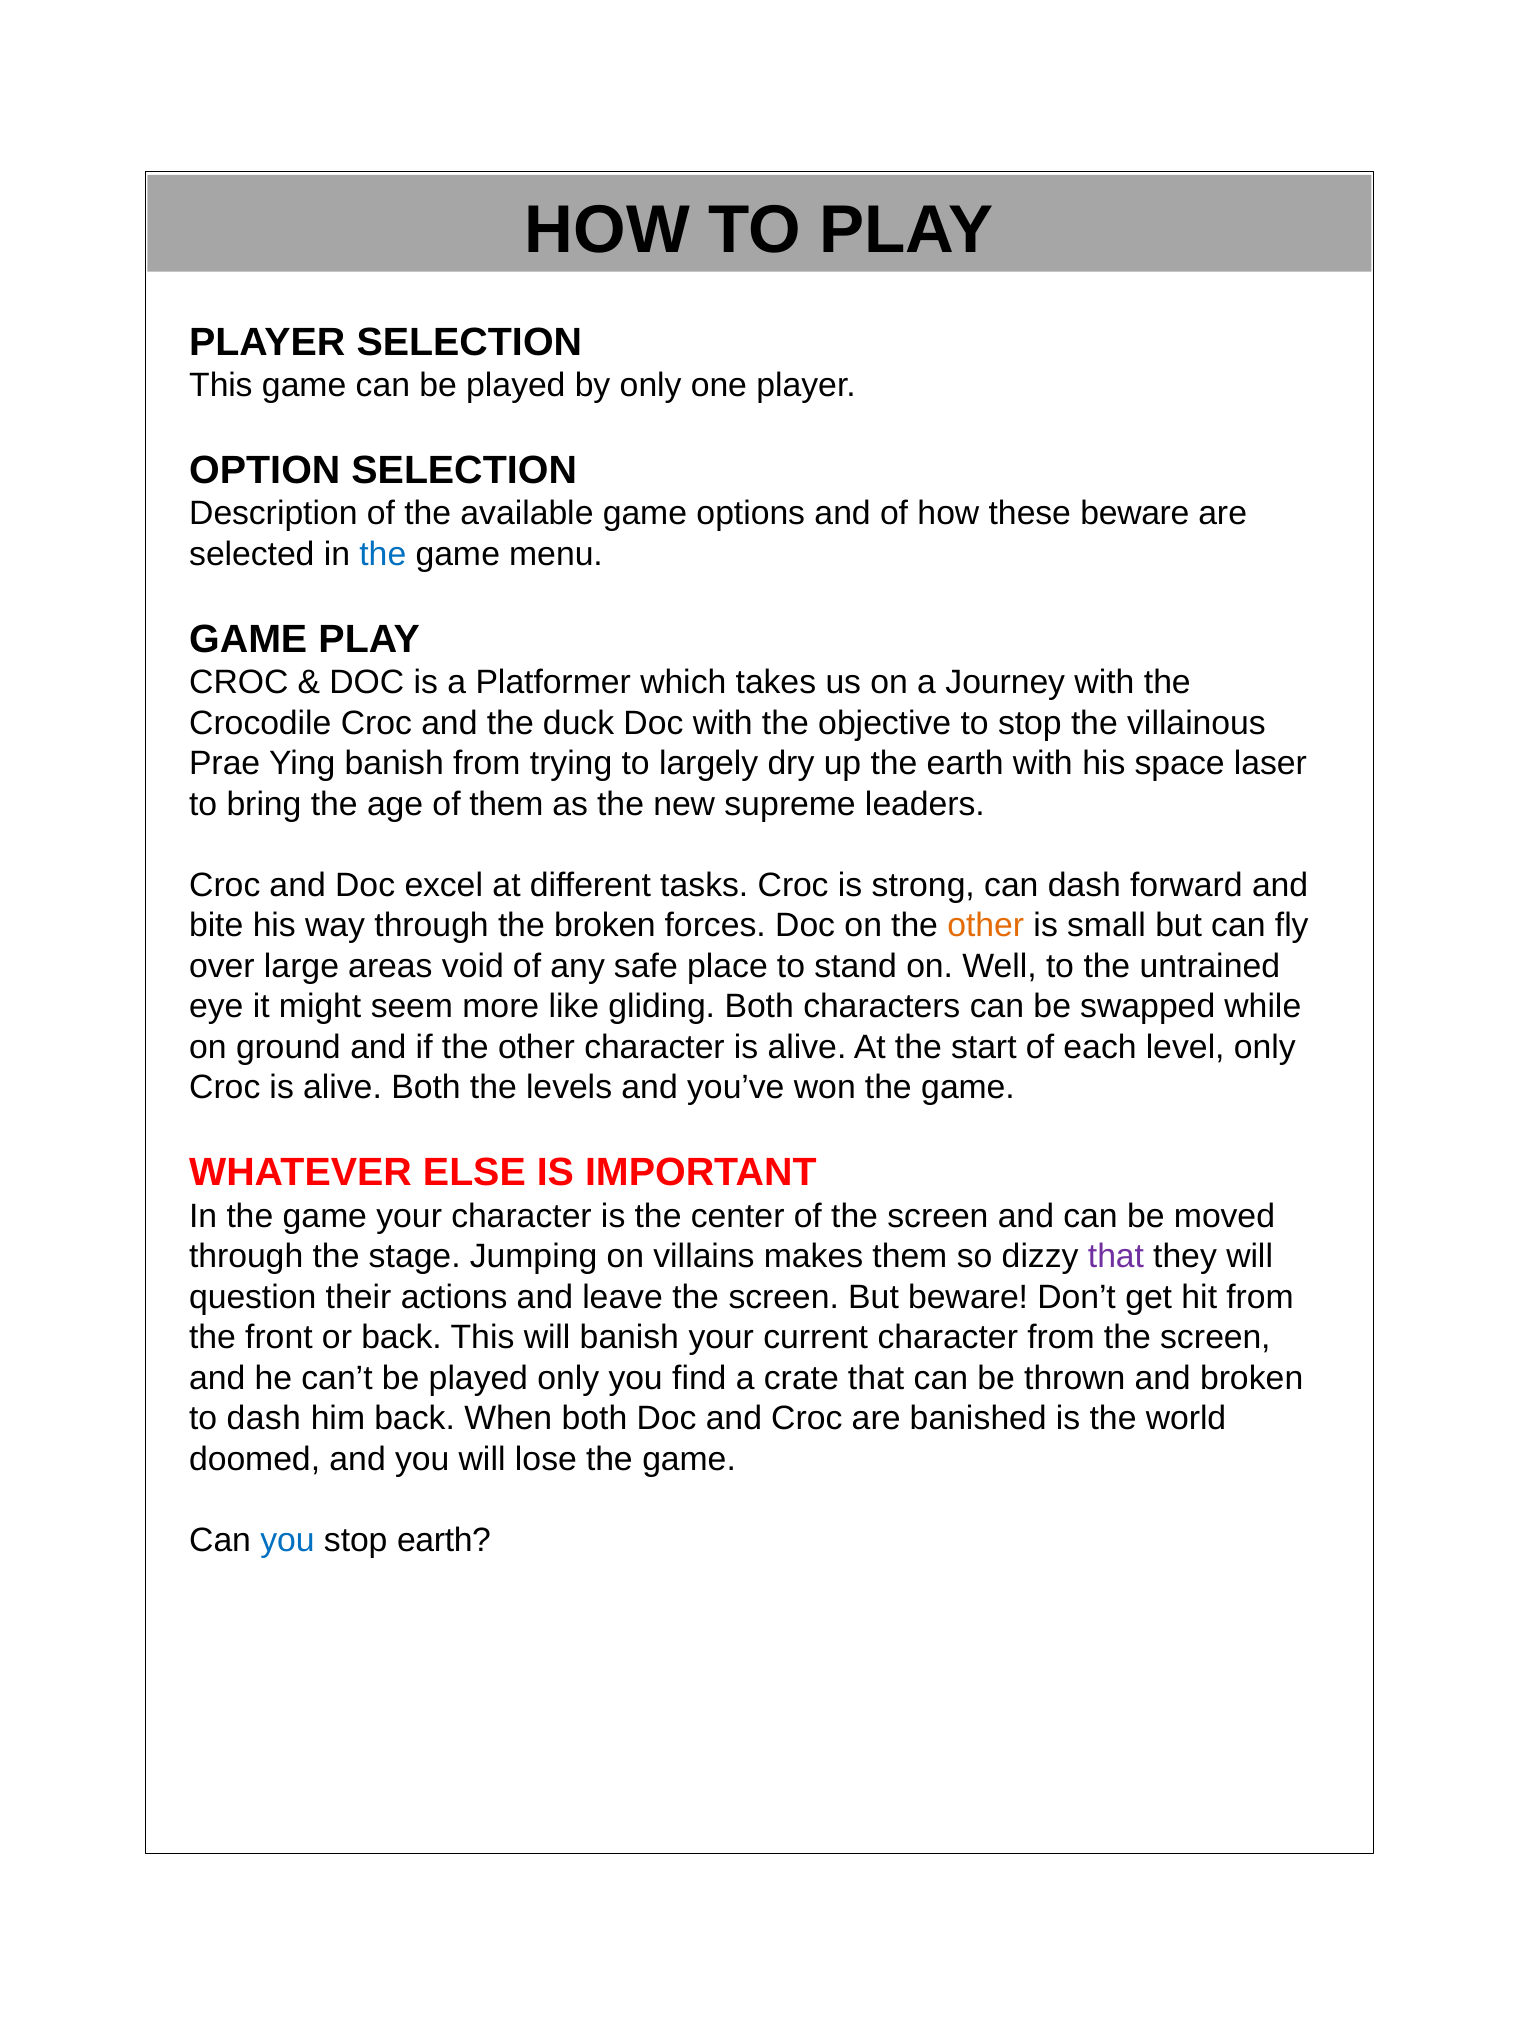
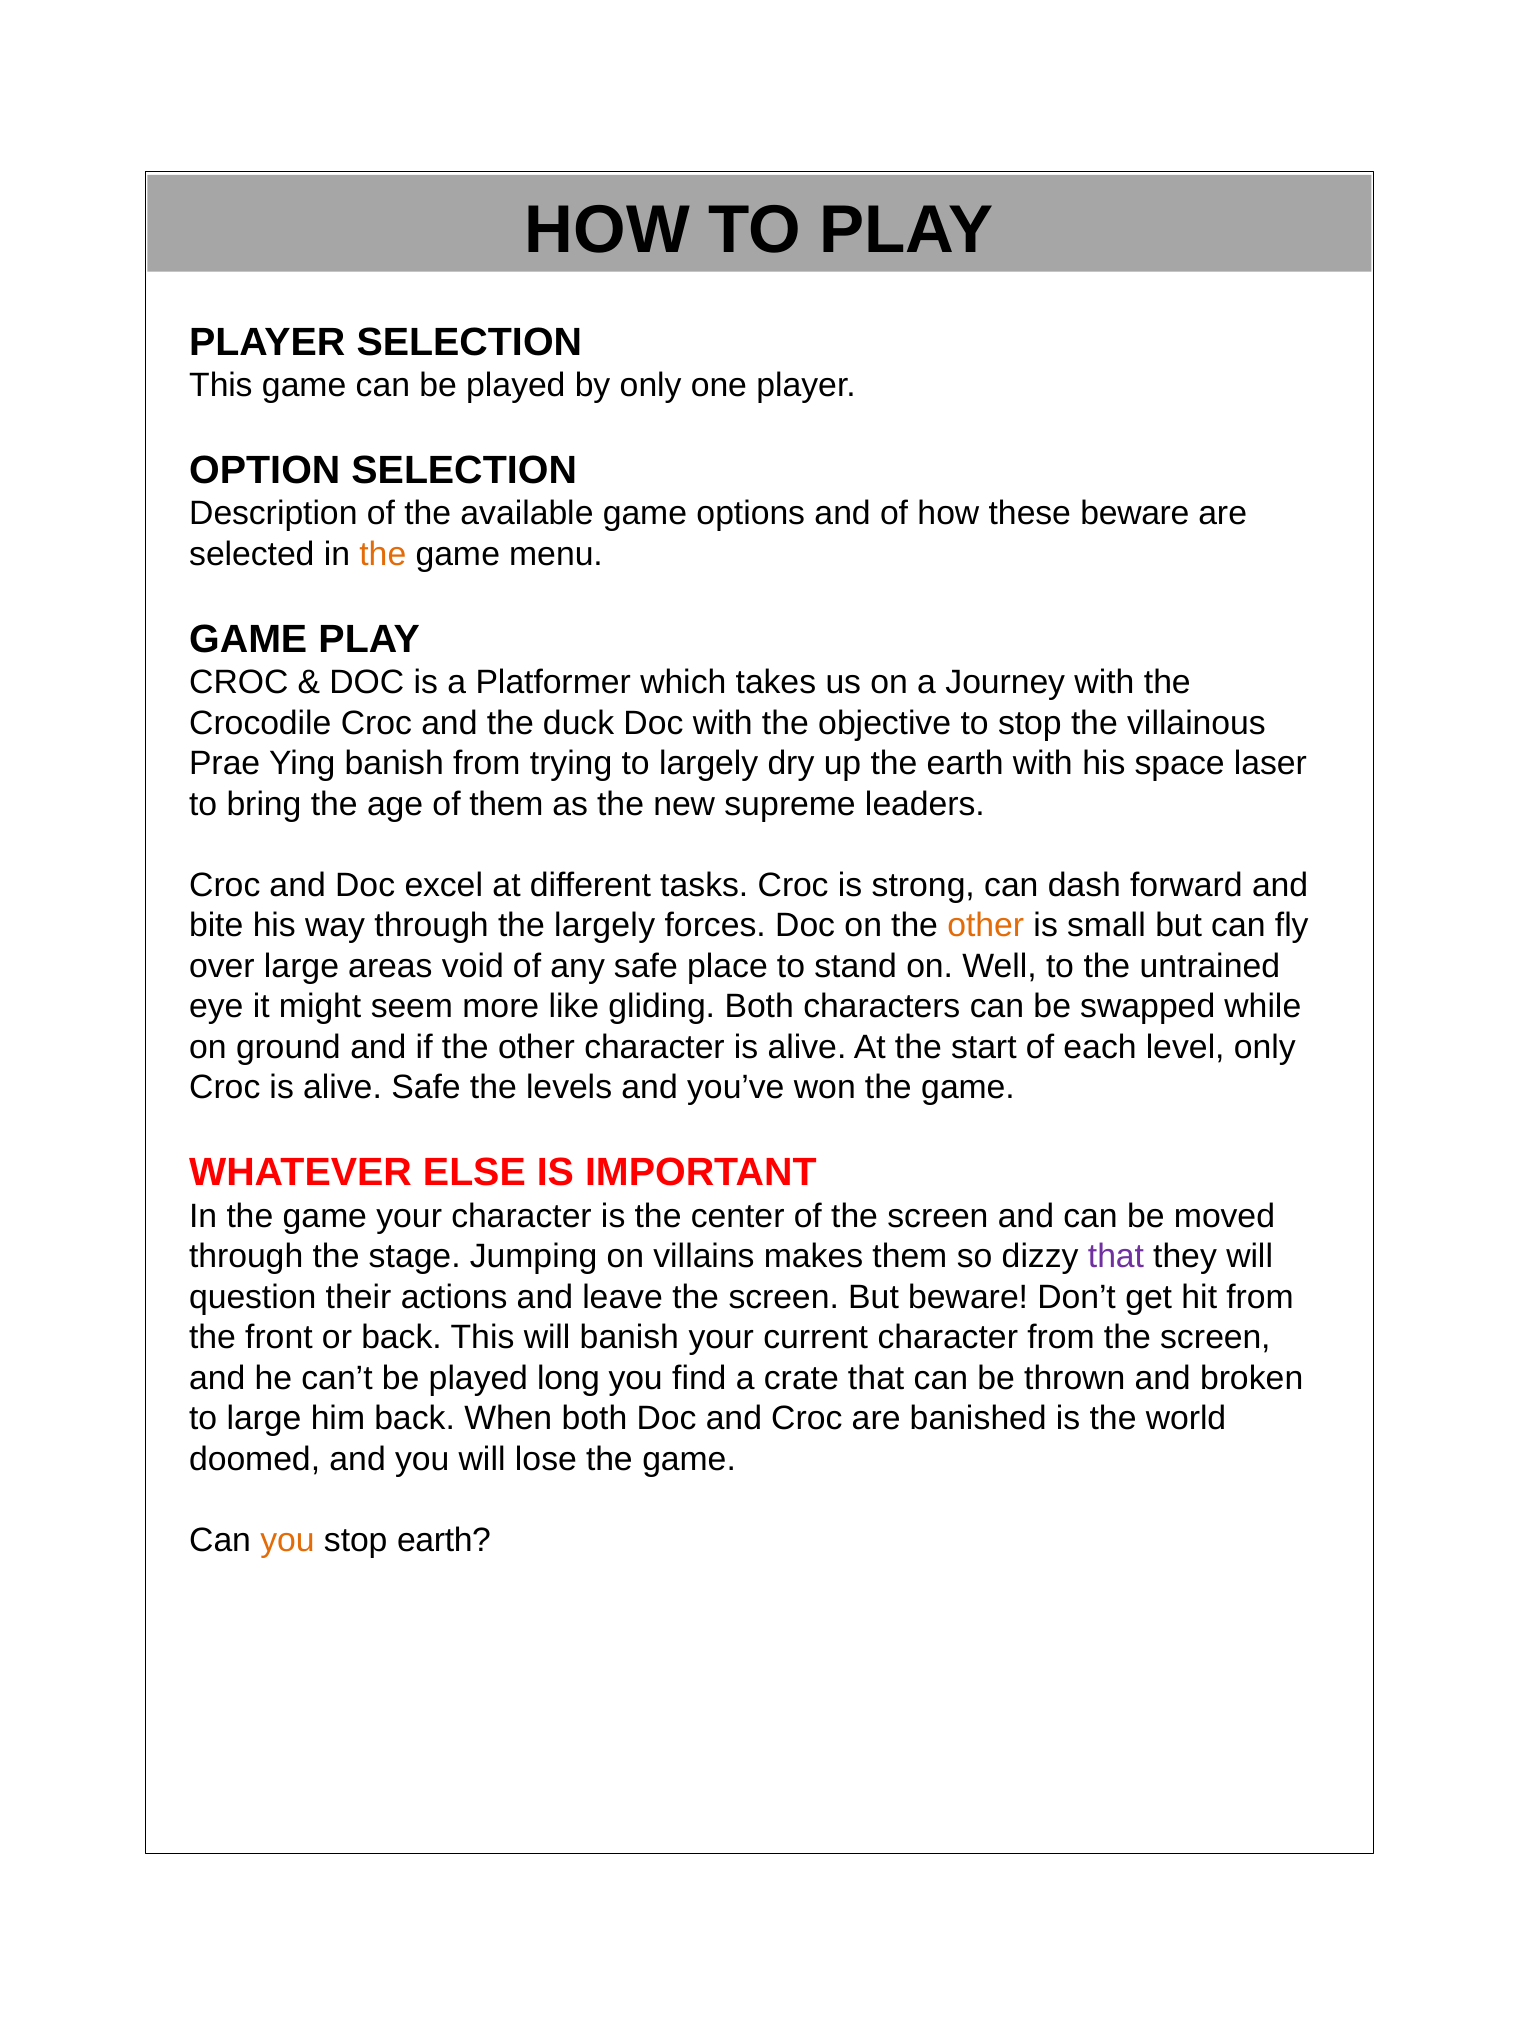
the colour: blue -> orange (383, 554)
the broken: broken -> largely (605, 926)
alive Both: Both -> Safe (426, 1088)
played only: only -> long (568, 1378)
to dash: dash -> large (264, 1419)
you colour: blue -> orange (287, 1540)
